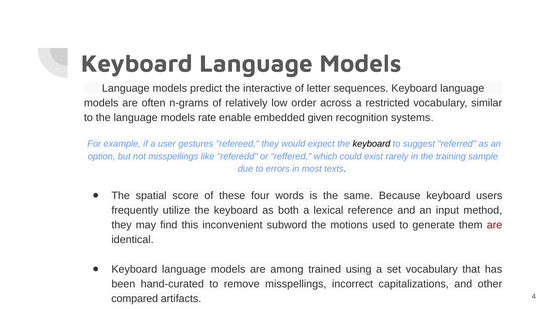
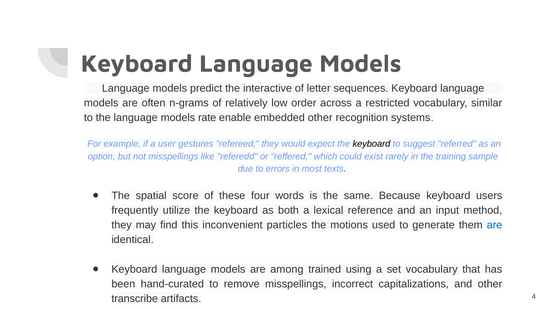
embedded given: given -> other (320, 118)
subword: subword -> particles (287, 225)
are colour: red -> blue (495, 225)
compared: compared -> transcribe (135, 299)
